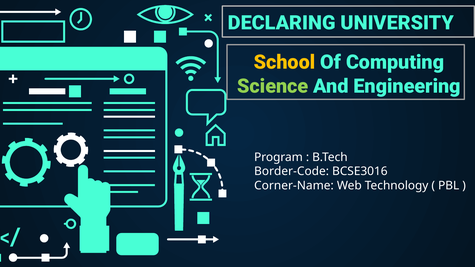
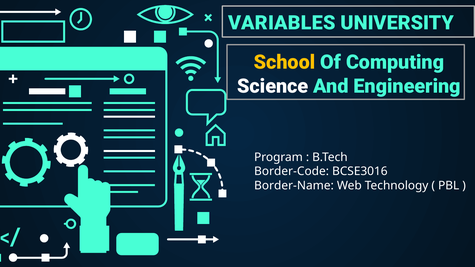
DECLARING: DECLARING -> VARIABLES (282, 23)
Science colour: light green -> white (273, 86)
Corner-Name: Corner-Name -> Border-Name (294, 186)
